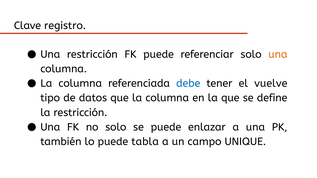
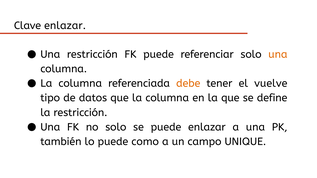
Clave registro: registro -> enlazar (65, 26)
debe colour: blue -> orange (188, 84)
tabla: tabla -> como (145, 142)
